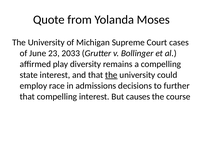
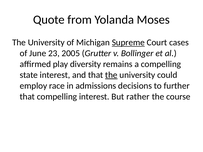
Supreme underline: none -> present (128, 43)
2033: 2033 -> 2005 (71, 53)
causes: causes -> rather (138, 97)
